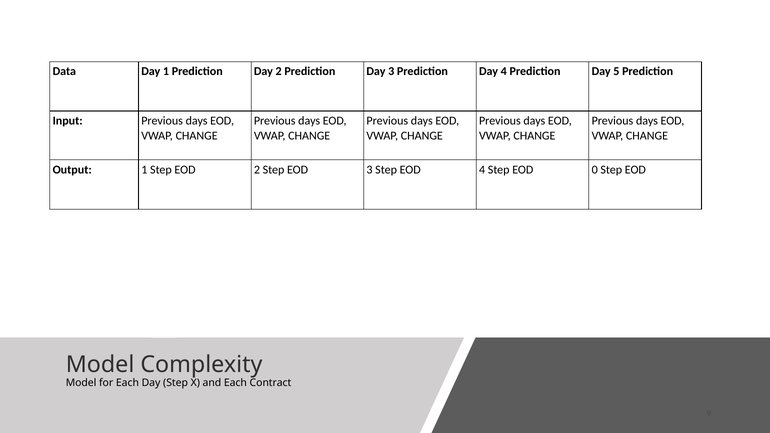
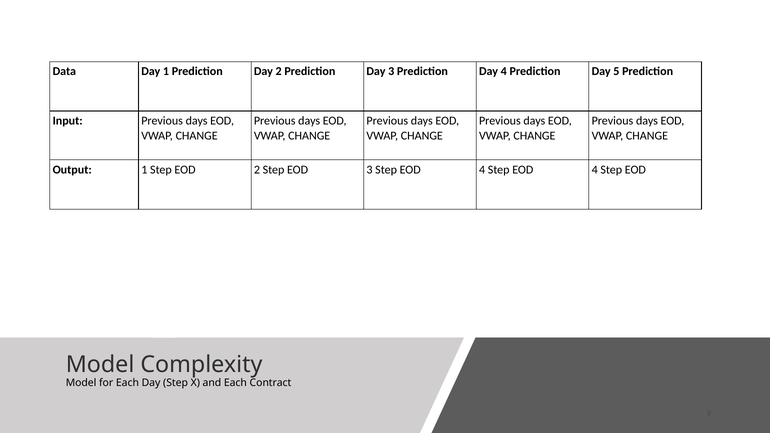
4 Step EOD 0: 0 -> 4 (595, 170)
